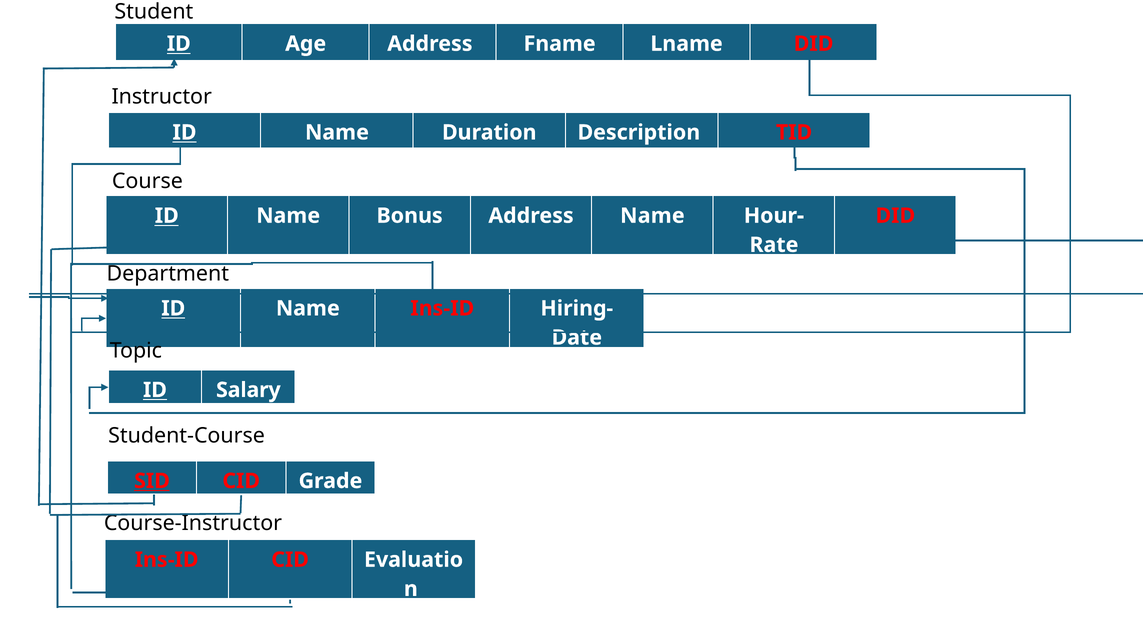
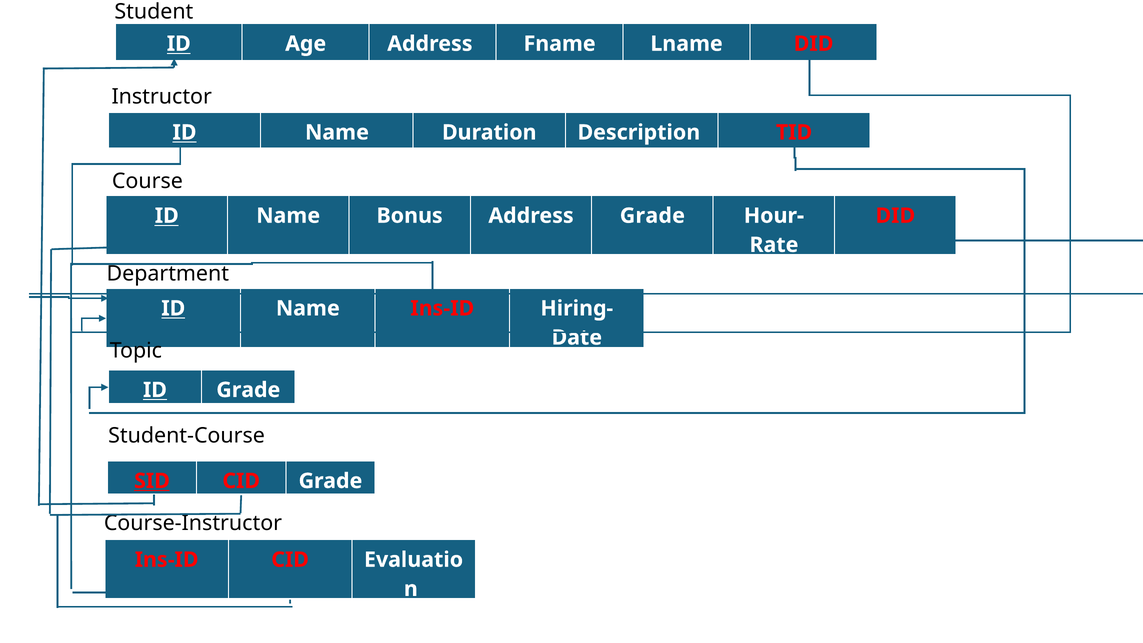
Address Name: Name -> Grade (652, 216)
ID Salary: Salary -> Grade (248, 390)
